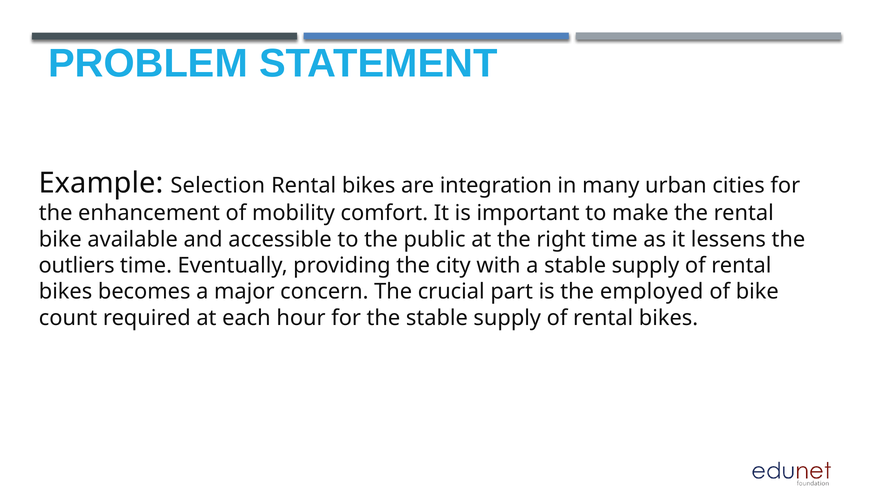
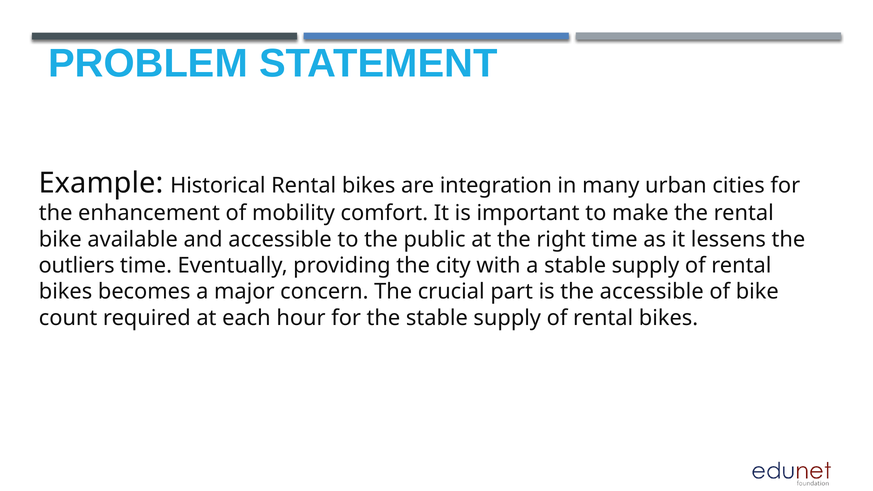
Selection: Selection -> Historical (218, 186)
the employed: employed -> accessible (652, 292)
